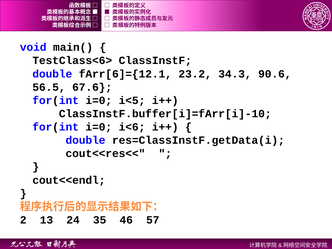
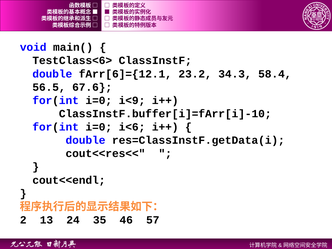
90.6: 90.6 -> 58.4 (275, 74)
i<5: i<5 -> i<9 (132, 100)
